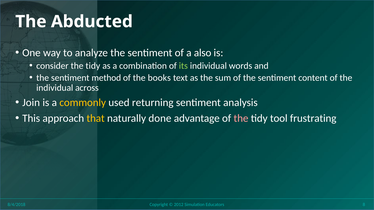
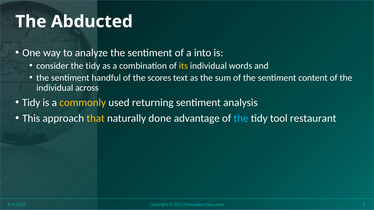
also: also -> into (203, 53)
its colour: light green -> yellow (183, 66)
method: method -> handful (106, 78)
books: books -> scores (159, 78)
Join: Join -> Tidy (31, 103)
the colour: pink -> light blue (241, 118)
frustrating: frustrating -> restaurant (313, 118)
